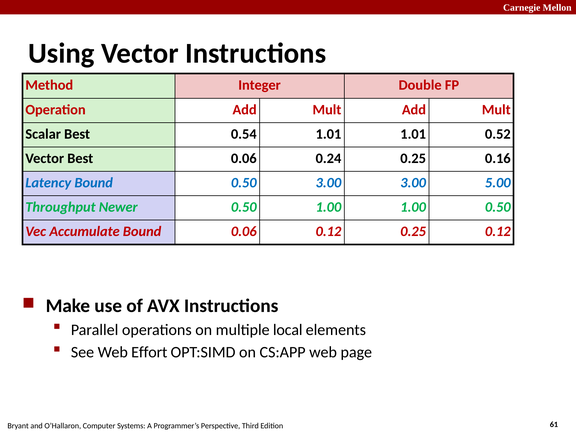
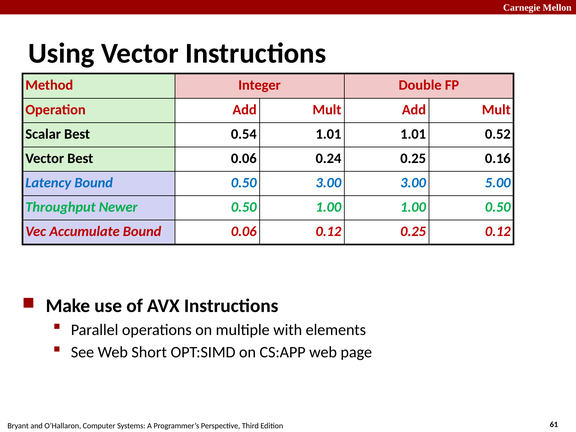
local: local -> with (288, 330)
Effort: Effort -> Short (149, 352)
